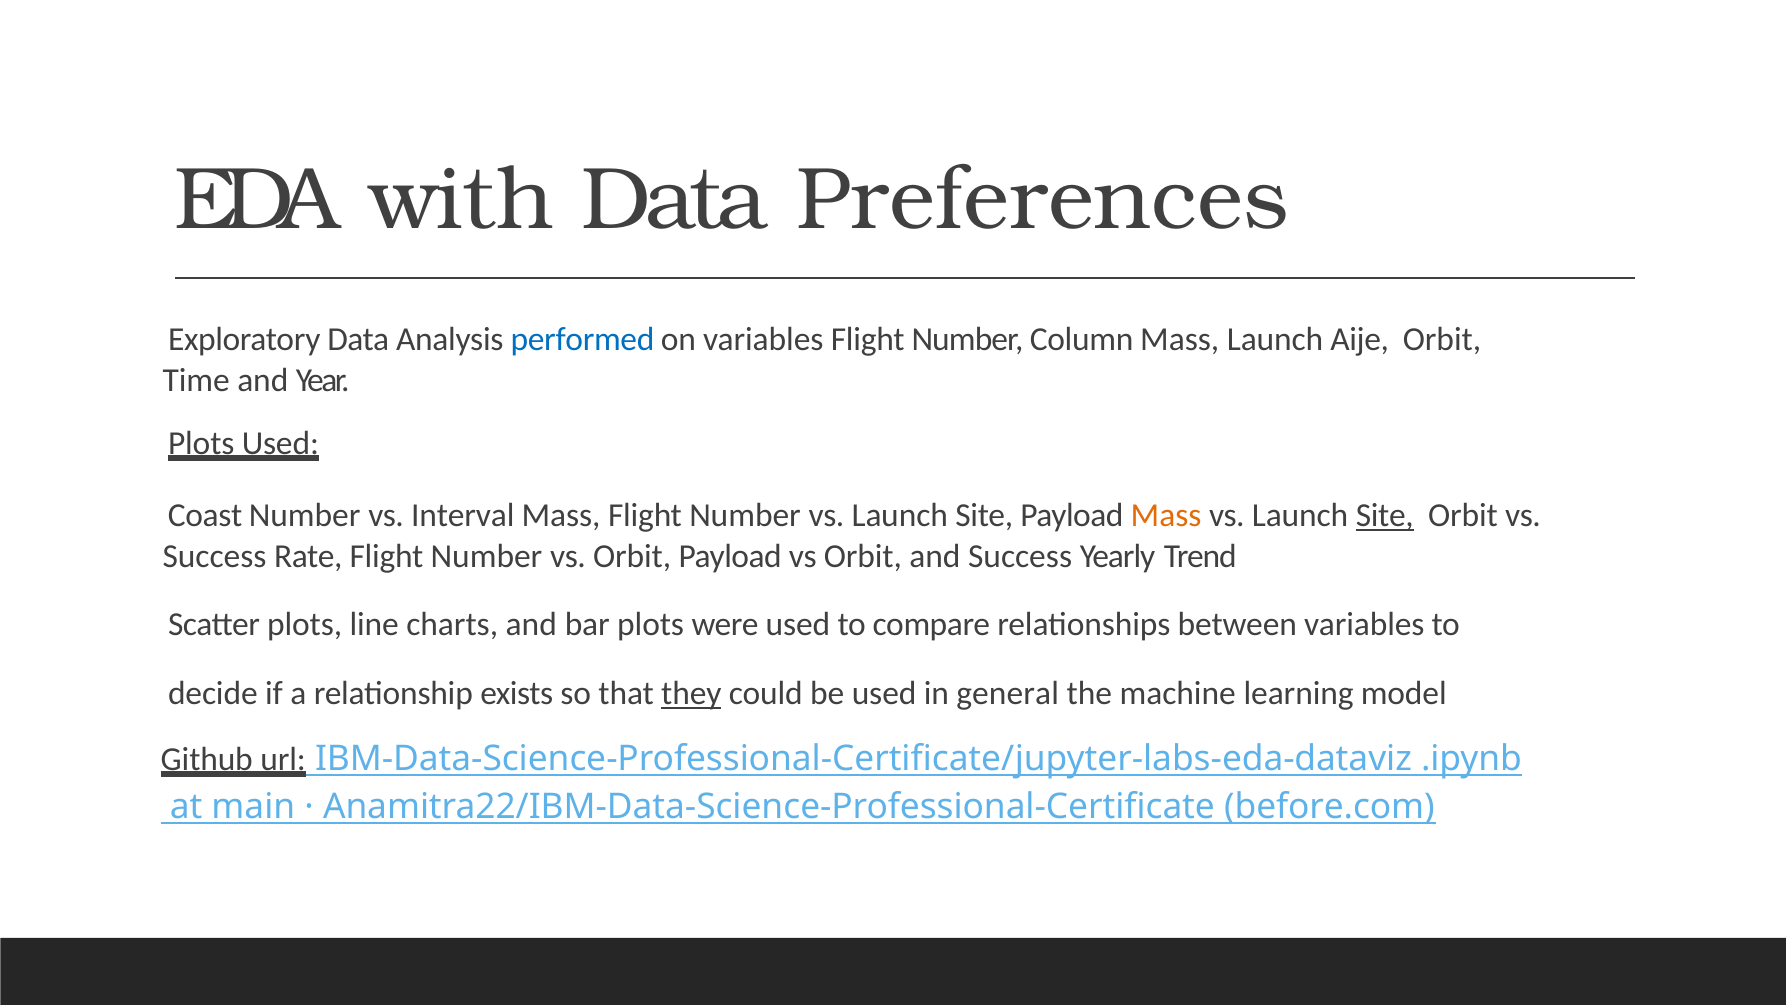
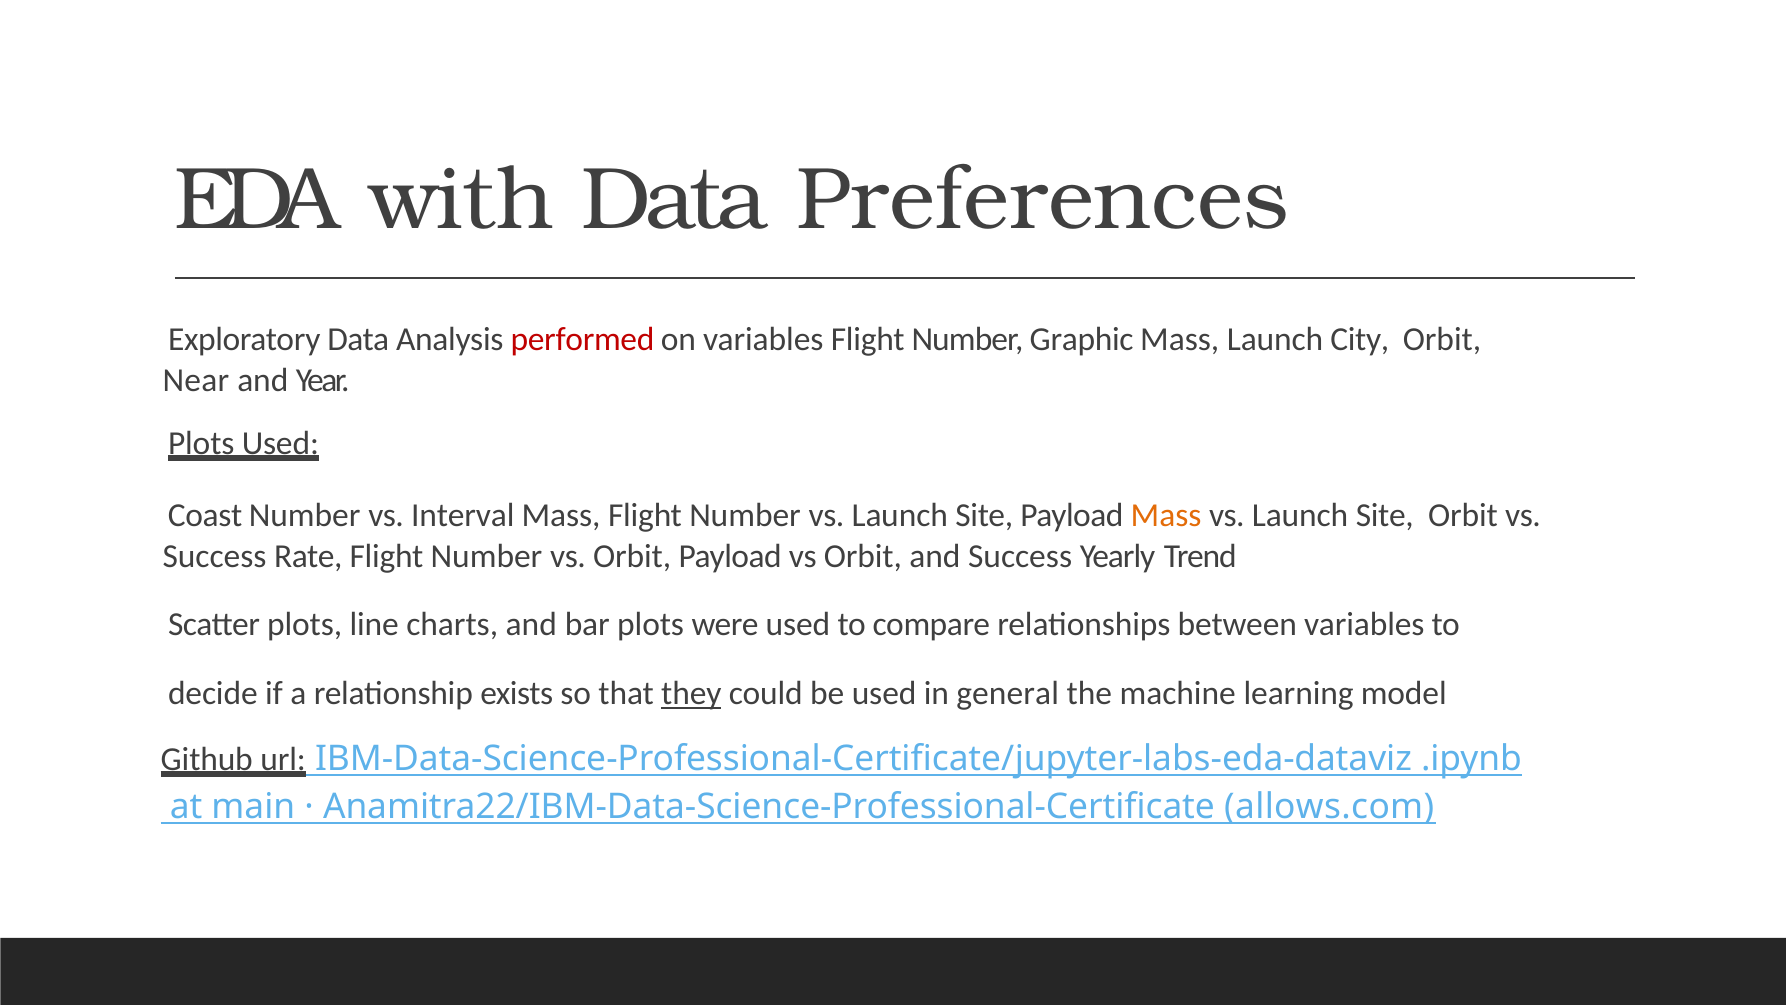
performed colour: blue -> red (583, 339)
Column: Column -> Graphic (1082, 339)
Aije: Aije -> City (1360, 339)
Time: Time -> Near (196, 380)
Site underline: present -> none (1385, 515)
before.com: before.com -> allows.com (1329, 807)
